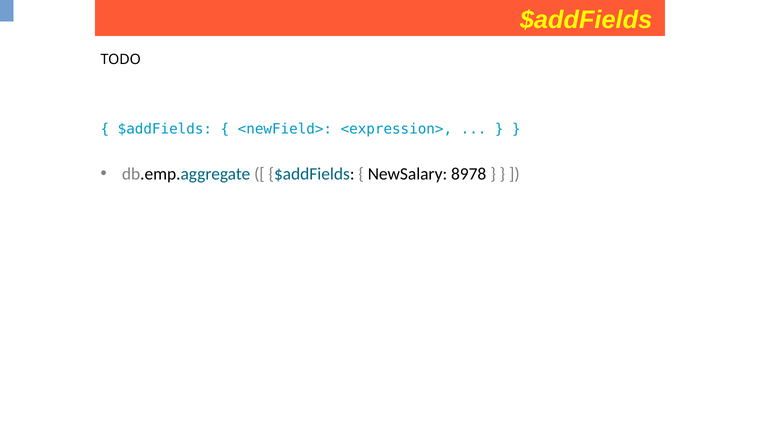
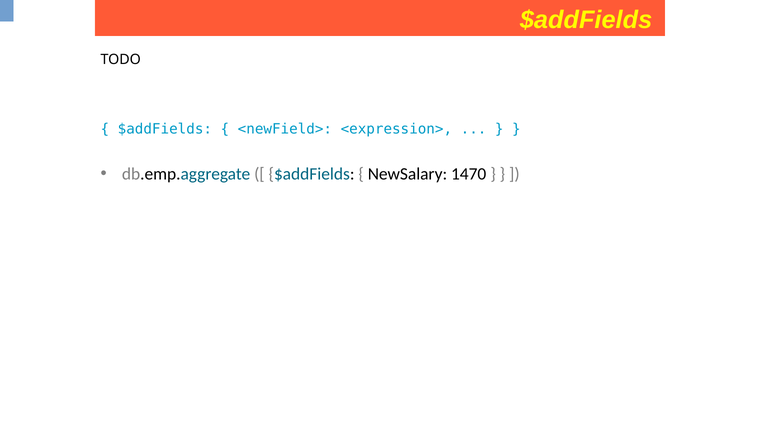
8978: 8978 -> 1470 (469, 174)
